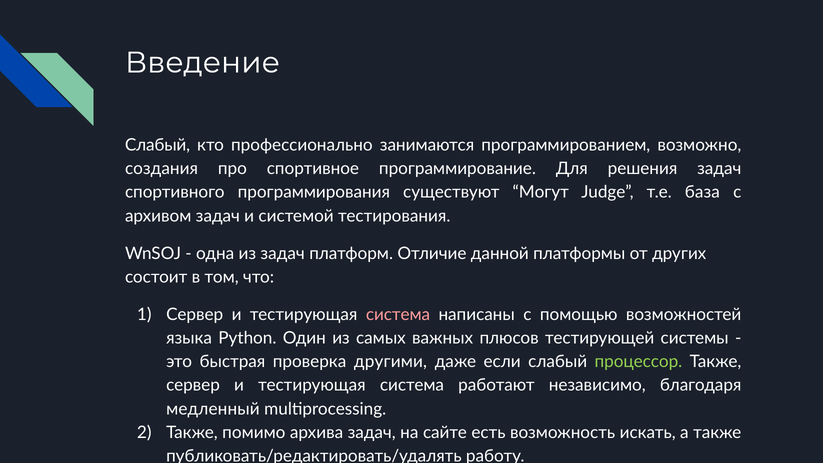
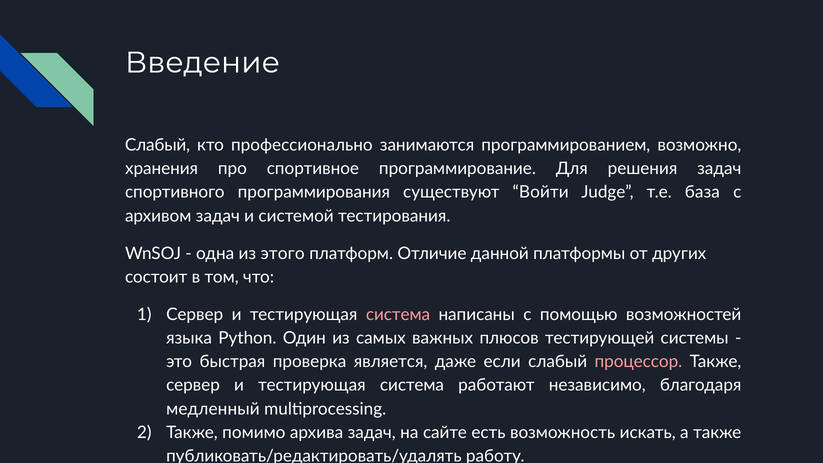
создания: создания -> хранения (162, 169)
Могут: Могут -> Войти (541, 192)
из задач: задач -> этого (283, 253)
другими: другими -> является (391, 362)
процессор colour: light green -> pink (638, 362)
